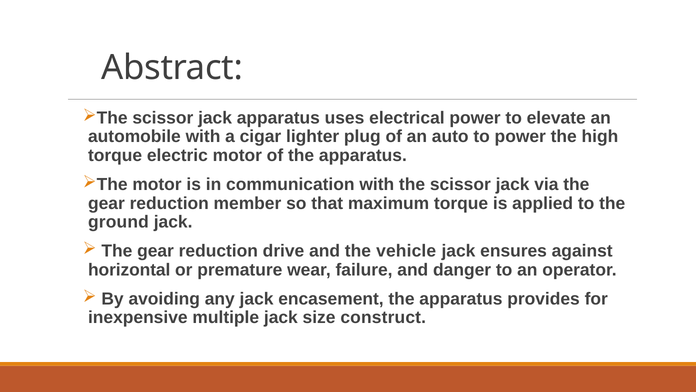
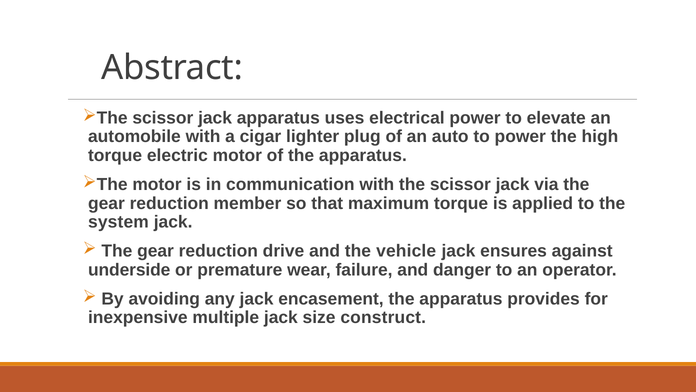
ground: ground -> system (118, 222)
horizontal: horizontal -> underside (129, 270)
